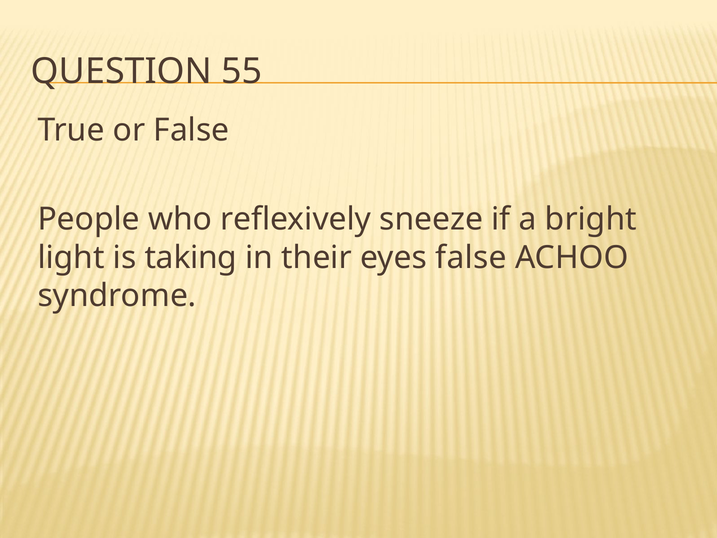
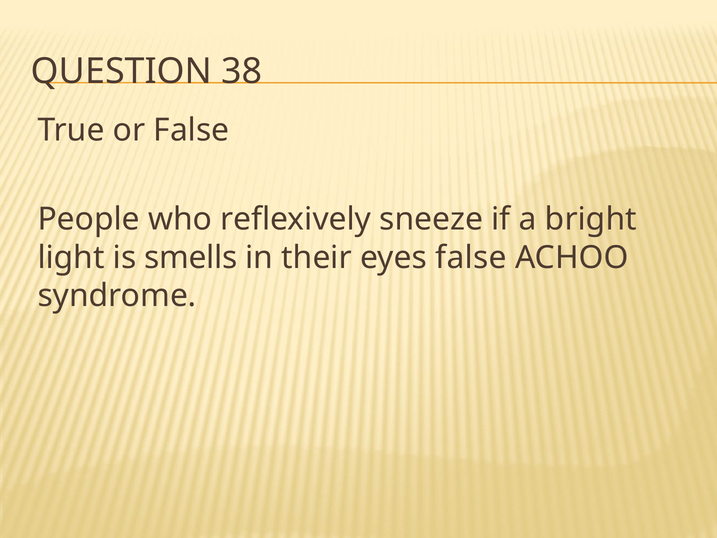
55: 55 -> 38 (242, 71)
taking: taking -> smells (191, 258)
